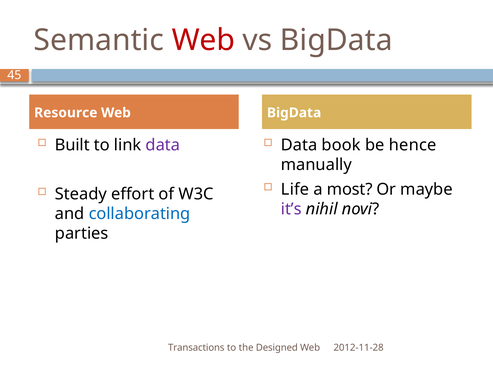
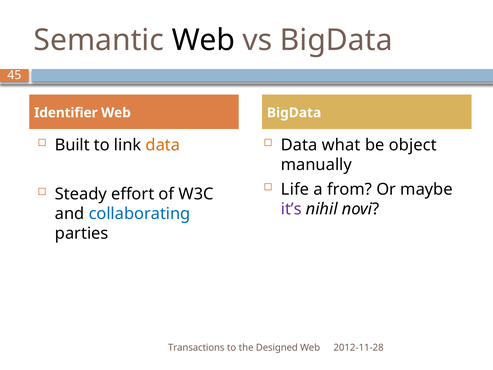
Web colour: red -> black (203, 40)
Resource: Resource -> Identifier (66, 113)
data colour: purple -> orange (163, 145)
book: book -> what (341, 145)
hence: hence -> object (413, 145)
most: most -> from (350, 189)
